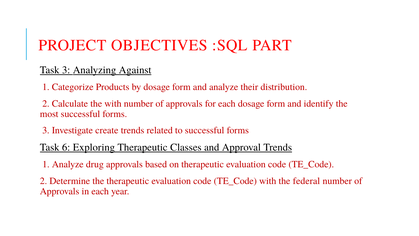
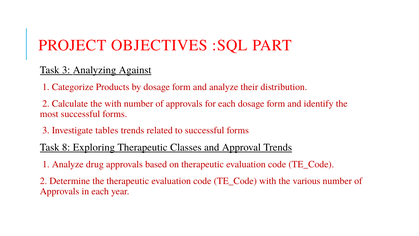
create: create -> tables (107, 130)
6: 6 -> 8 (66, 147)
federal: federal -> various (307, 181)
